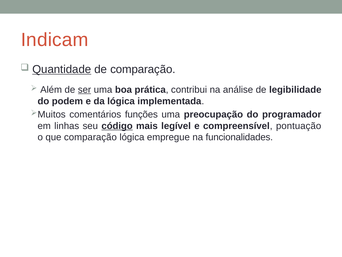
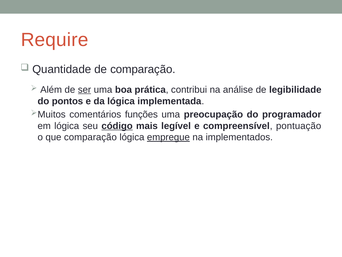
Indicam: Indicam -> Require (55, 40)
Quantidade underline: present -> none (62, 69)
podem: podem -> pontos (67, 101)
em linhas: linhas -> lógica (67, 126)
empregue underline: none -> present (168, 137)
funcionalidades: funcionalidades -> implementados (239, 137)
